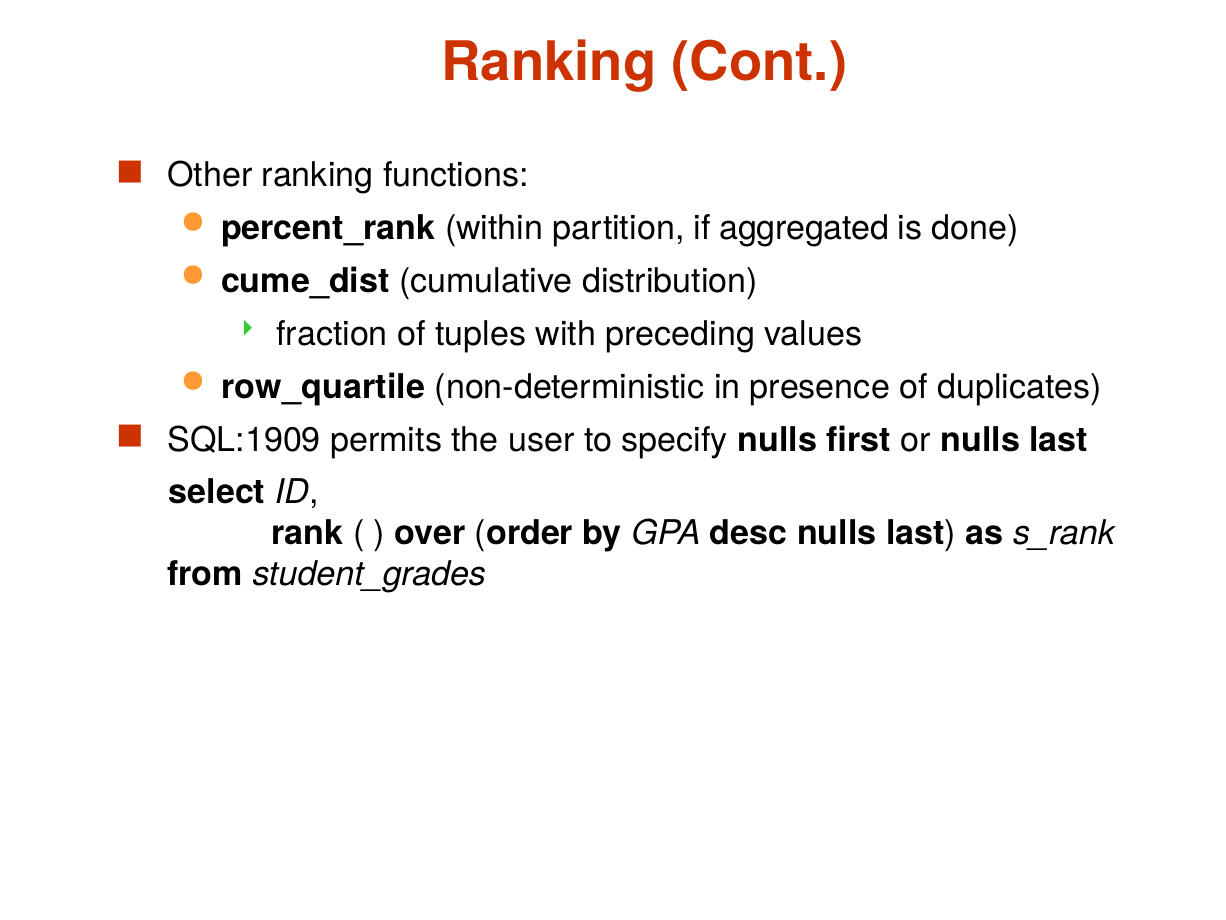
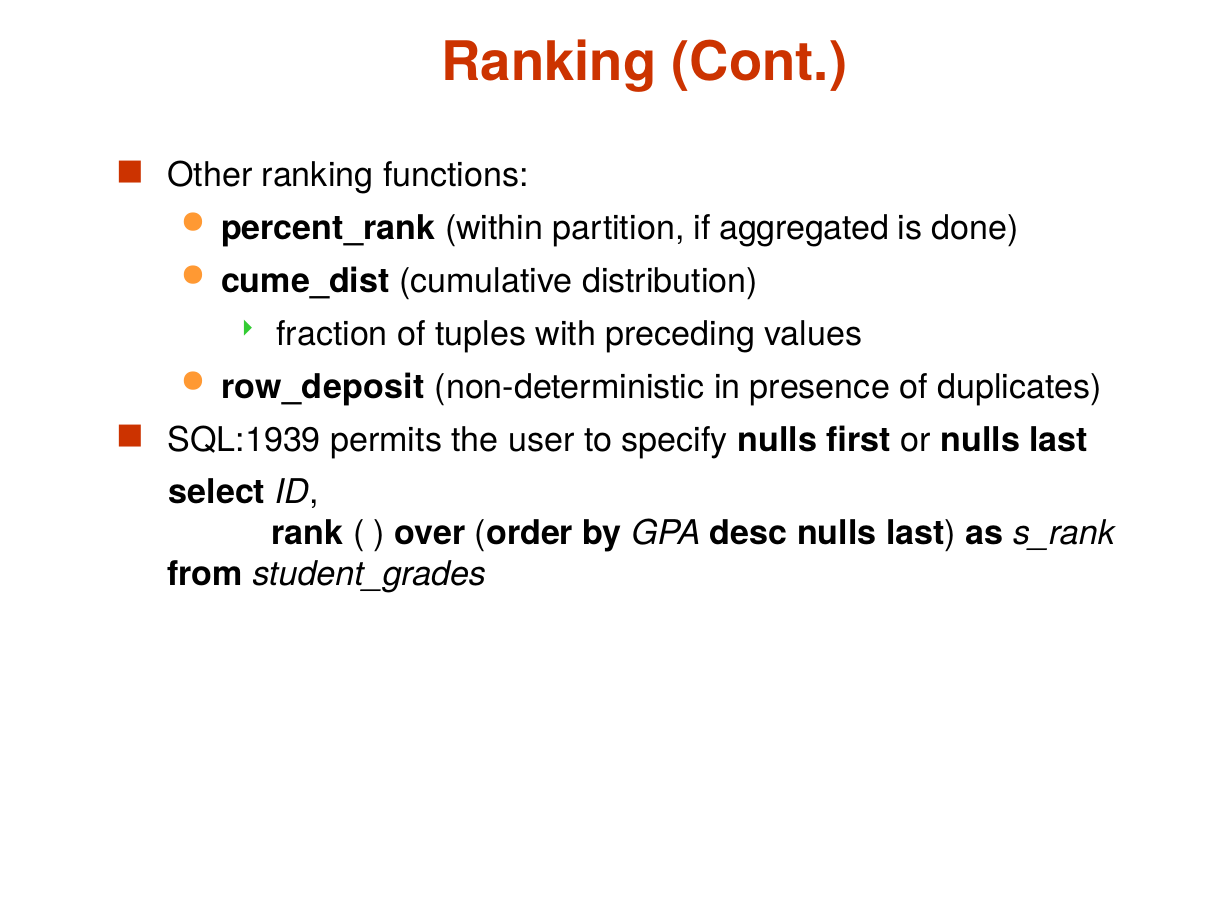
row_quartile: row_quartile -> row_deposit (323, 387)
SQL:1909: SQL:1909 -> SQL:1939 (244, 440)
